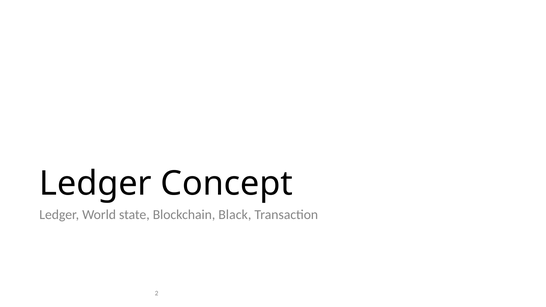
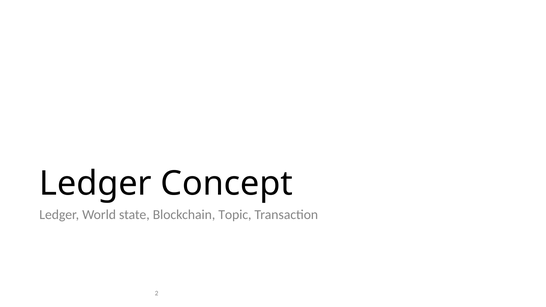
Black: Black -> Topic (235, 215)
